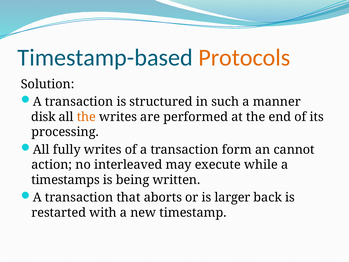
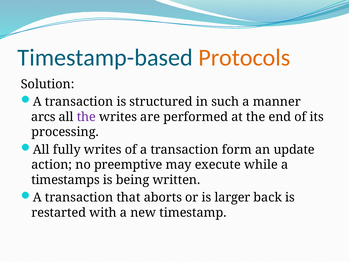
disk: disk -> arcs (43, 117)
the colour: orange -> purple (86, 117)
cannot: cannot -> update (294, 150)
interleaved: interleaved -> preemptive (128, 165)
